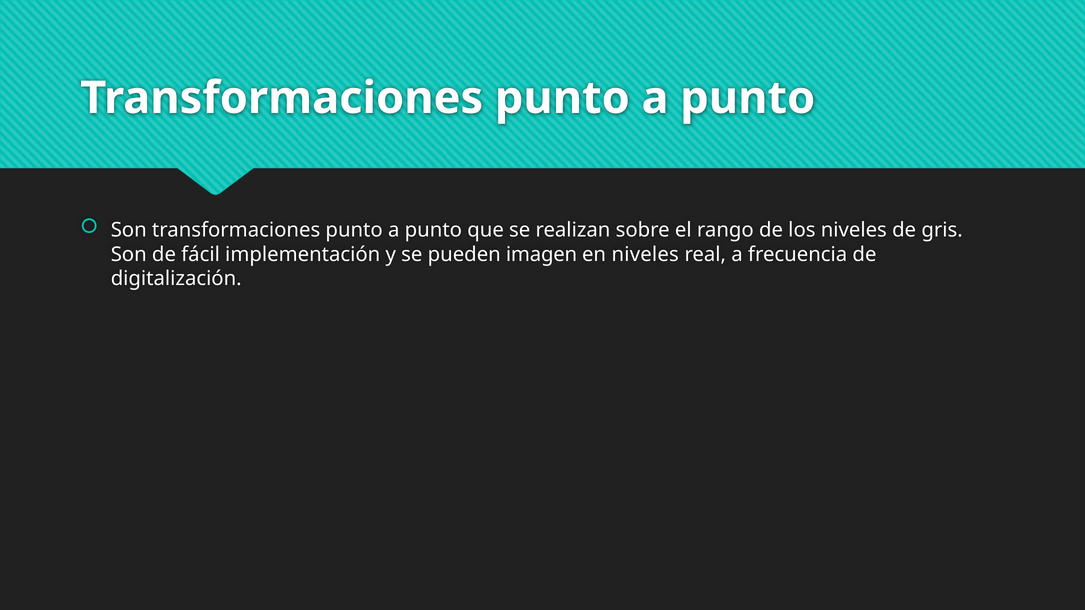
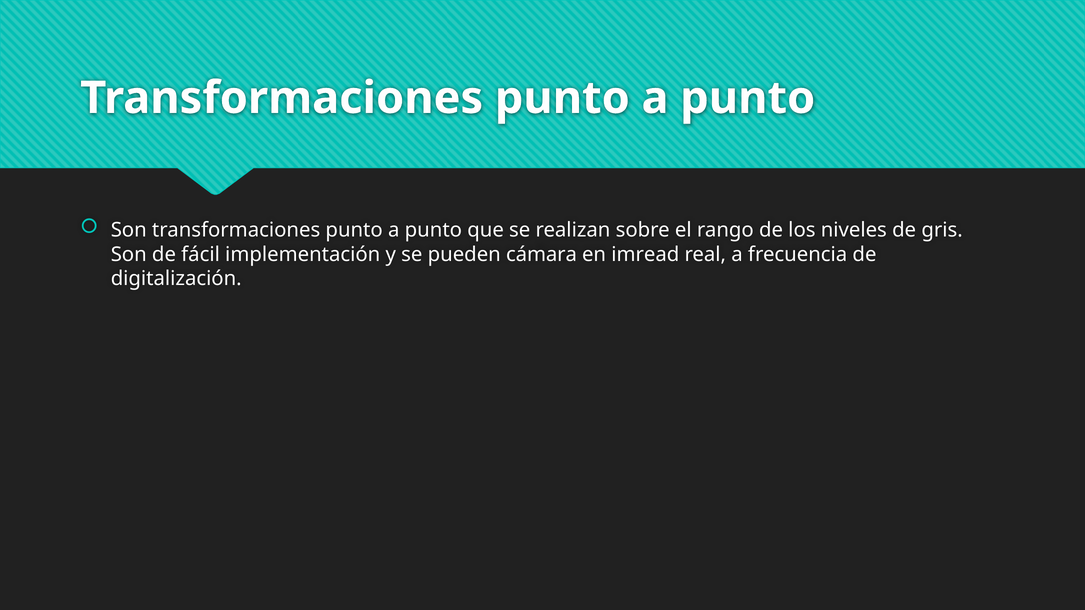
imagen: imagen -> cámara (542, 254)
en niveles: niveles -> imread (645, 254)
